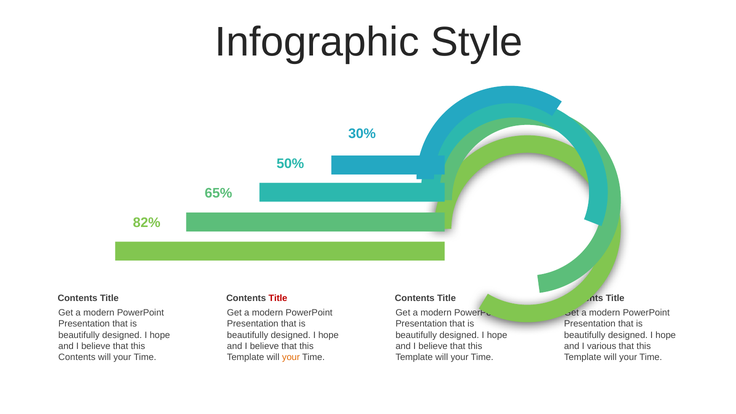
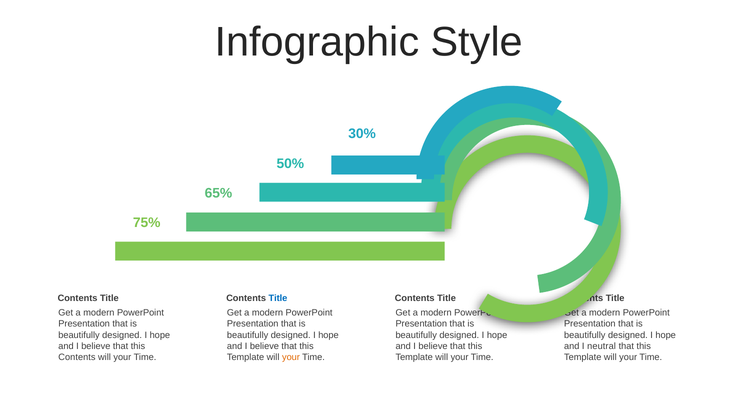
82%: 82% -> 75% (147, 223)
Title colour: red -> blue (278, 298)
various: various -> neutral (602, 346)
